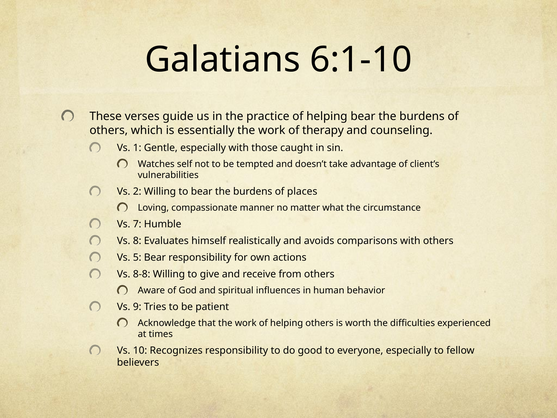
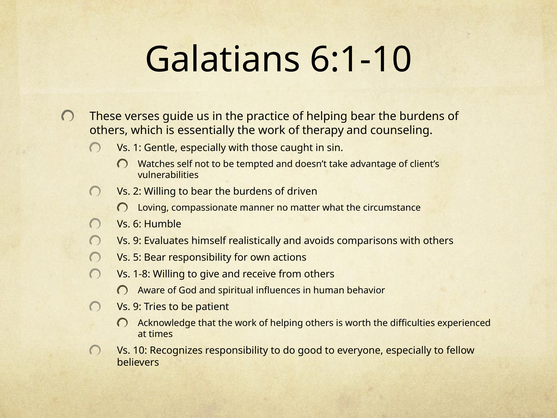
places: places -> driven (302, 191)
7: 7 -> 6 (137, 224)
8: 8 -> 9 (137, 241)
8-8: 8-8 -> 1-8 (142, 274)
